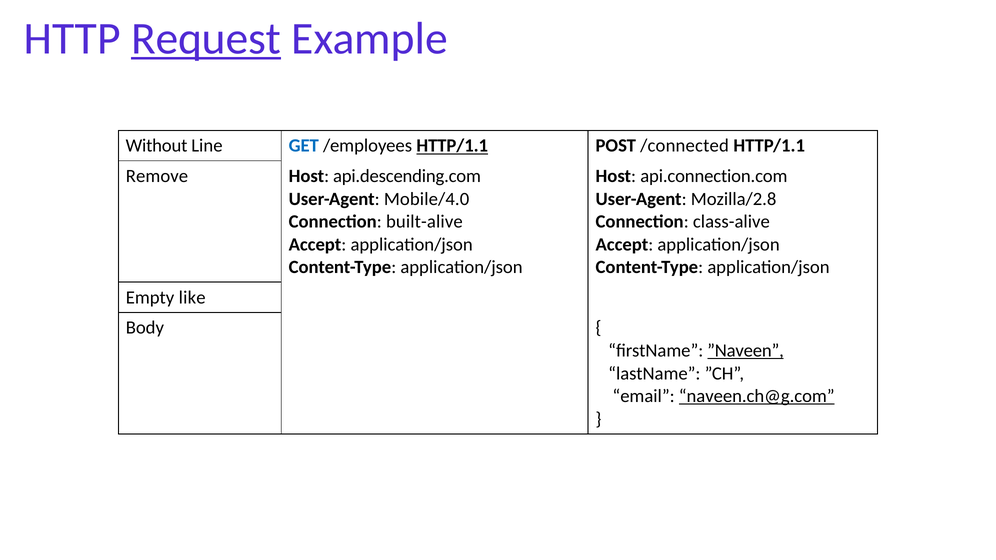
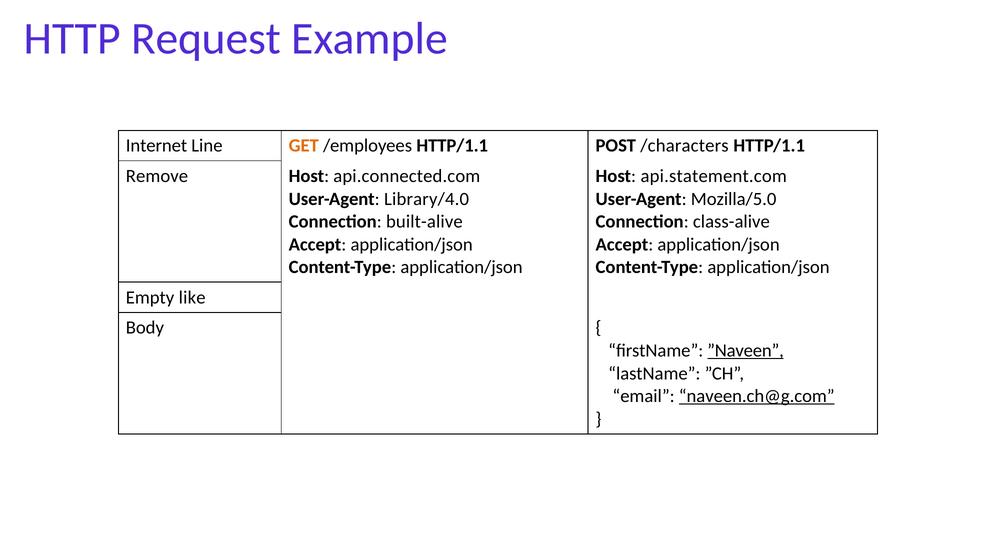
Request underline: present -> none (206, 39)
Without: Without -> Internet (156, 146)
GET colour: blue -> orange (304, 146)
HTTP/1.1 underline: present -> none (452, 146)
/connected: /connected -> /characters (684, 146)
api.descending.com: api.descending.com -> api.connected.com (407, 176)
api.connection.com: api.connection.com -> api.statement.com (714, 176)
Mobile/4.0: Mobile/4.0 -> Library/4.0 (427, 199)
Mozilla/2.8: Mozilla/2.8 -> Mozilla/5.0 (734, 199)
